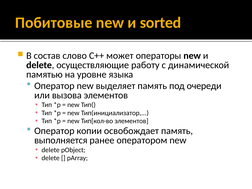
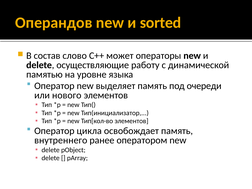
Побитовые: Побитовые -> Операндов (54, 23)
вызова: вызова -> нового (67, 95)
копии: копии -> цикла (89, 131)
выполняется: выполняется -> внутреннего (61, 140)
